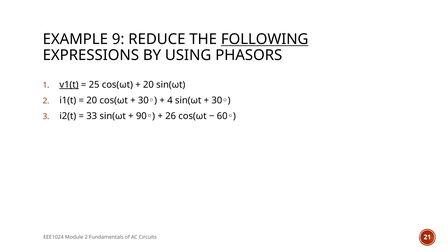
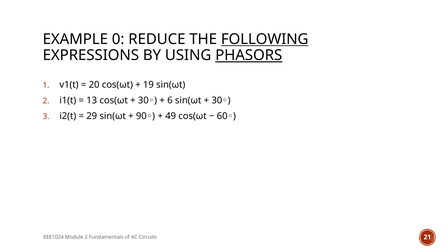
9: 9 -> 0 (118, 39)
PHASORS underline: none -> present (249, 55)
v1(t underline: present -> none (69, 85)
25: 25 -> 20 (94, 85)
20: 20 -> 19 (148, 85)
20: 20 -> 13 (92, 100)
4: 4 -> 6 (170, 100)
33: 33 -> 29 (92, 116)
26: 26 -> 49 (171, 116)
